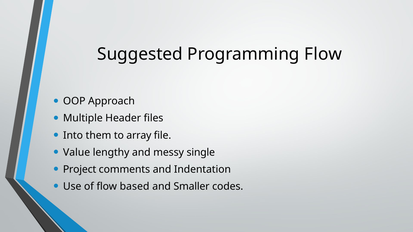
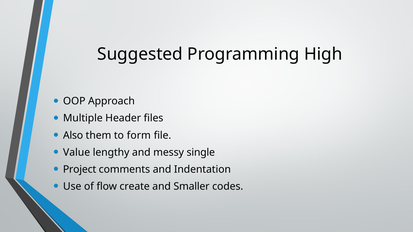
Programming Flow: Flow -> High (323, 54)
Into: Into -> Also (73, 135)
array: array -> form (139, 135)
based: based -> create (135, 187)
